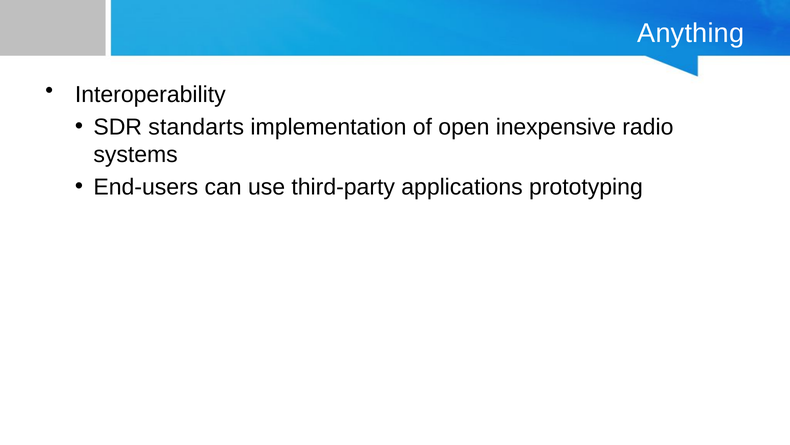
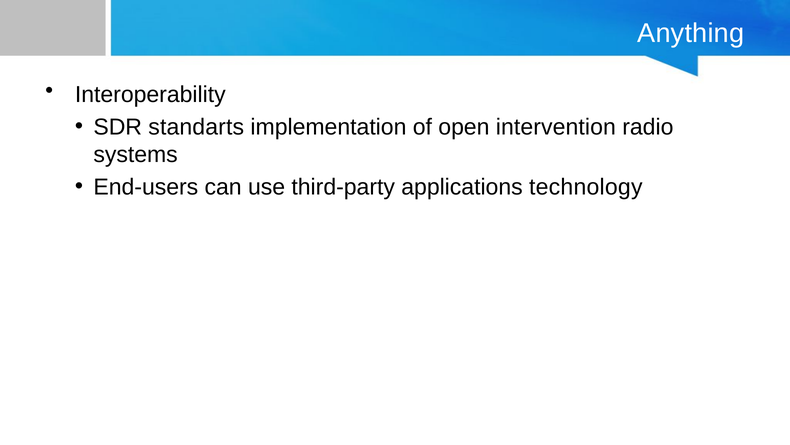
inexpensive: inexpensive -> intervention (556, 127)
prototyping: prototyping -> technology (586, 187)
